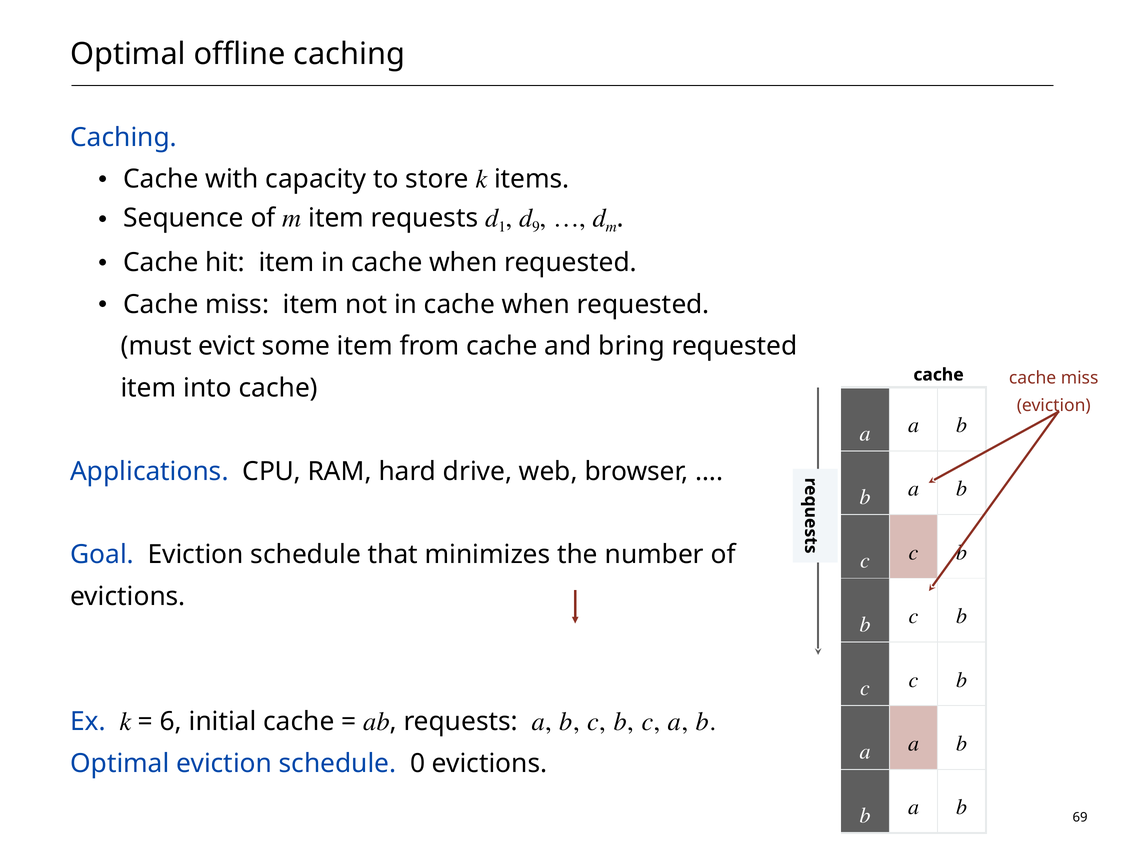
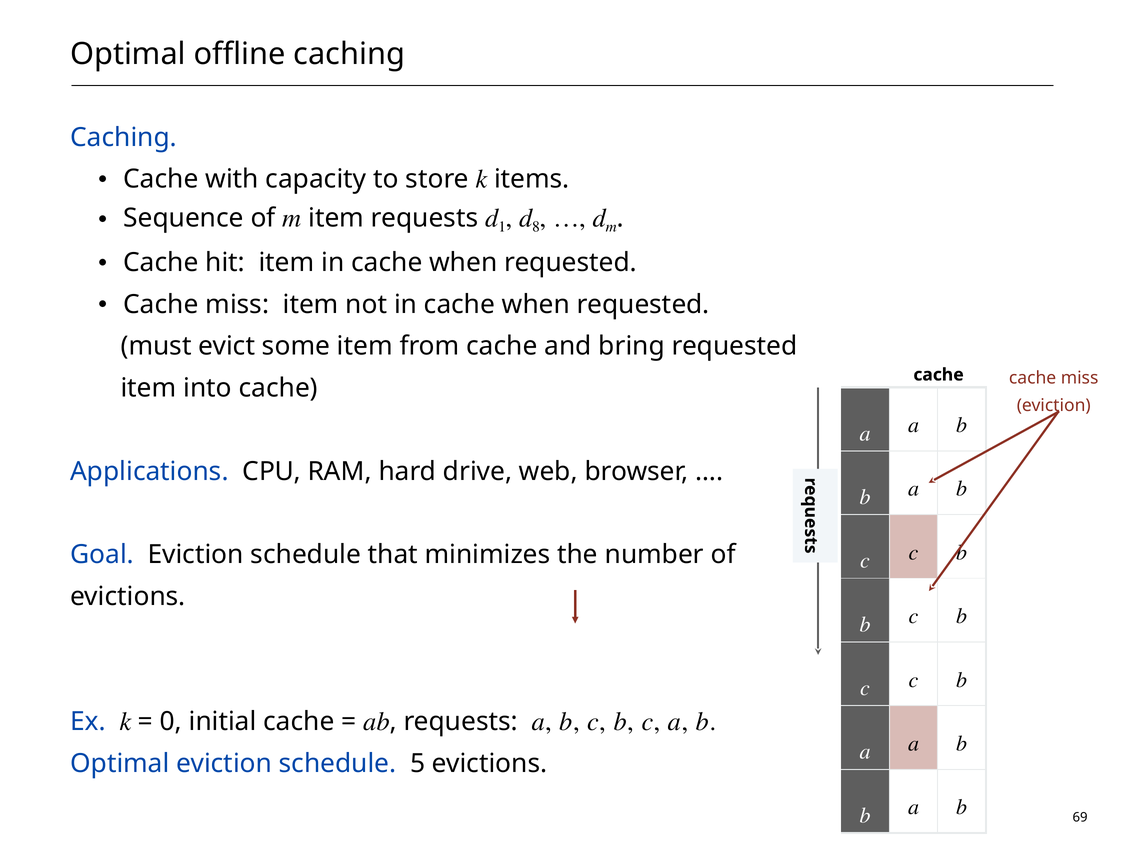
9: 9 -> 8 (536, 227)
6: 6 -> 0 (171, 722)
0: 0 -> 5 (418, 763)
